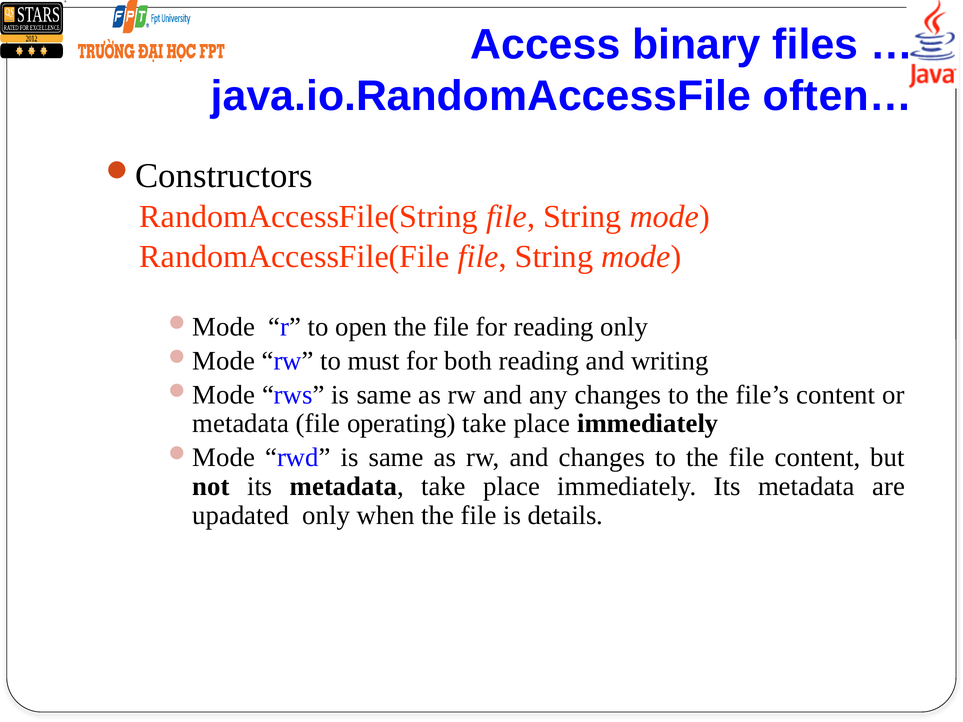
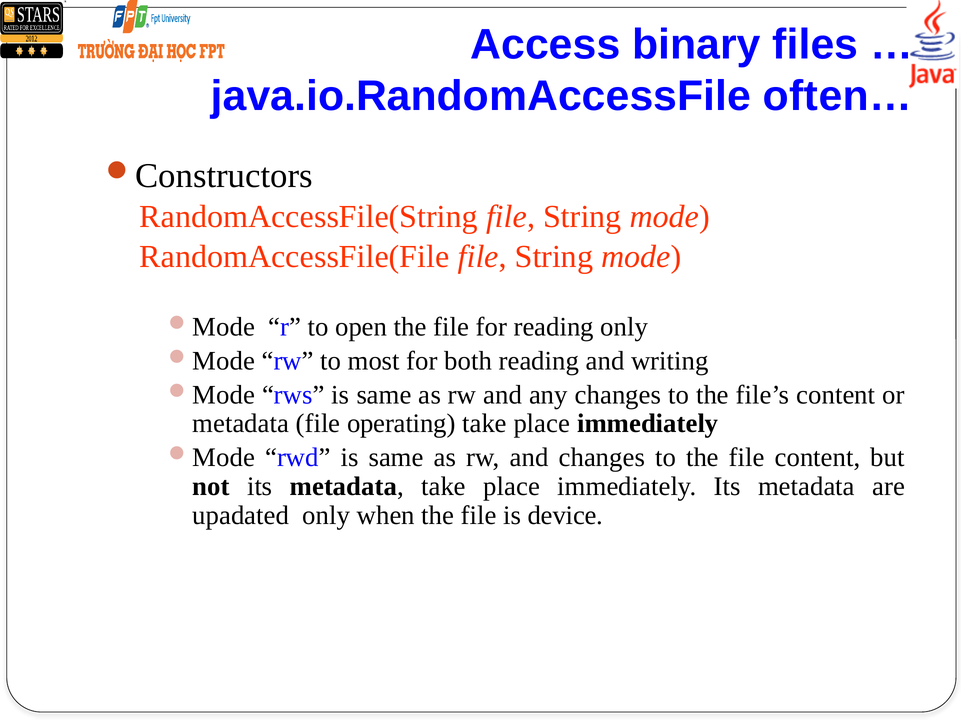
must: must -> most (374, 361)
details: details -> device (565, 515)
